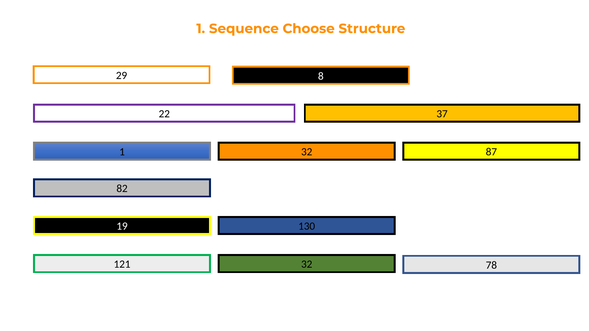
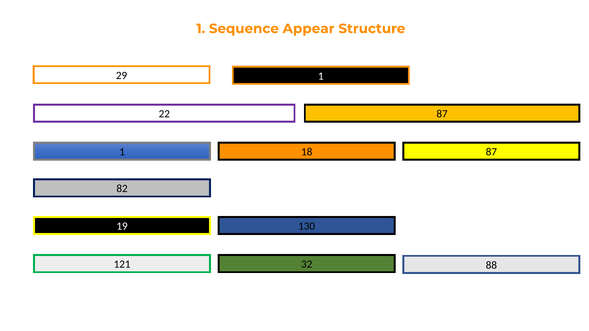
Choose: Choose -> Appear (309, 29)
29 8: 8 -> 1 (321, 76)
22 37: 37 -> 87 (442, 114)
1 32: 32 -> 18 (307, 152)
78: 78 -> 88 (491, 265)
